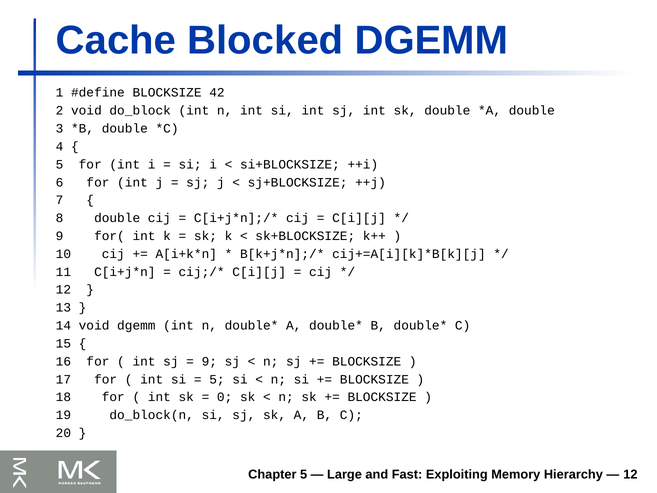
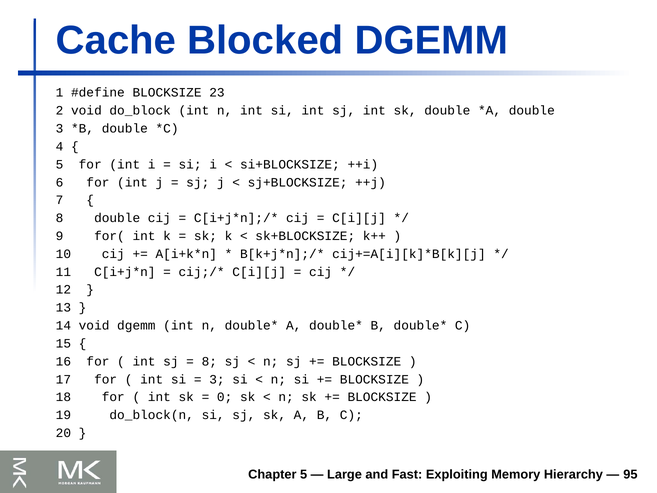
42: 42 -> 23 (217, 93)
9: 9 -> 8 (209, 361)
5: 5 -> 3 (217, 379)
12: 12 -> 95 (630, 474)
